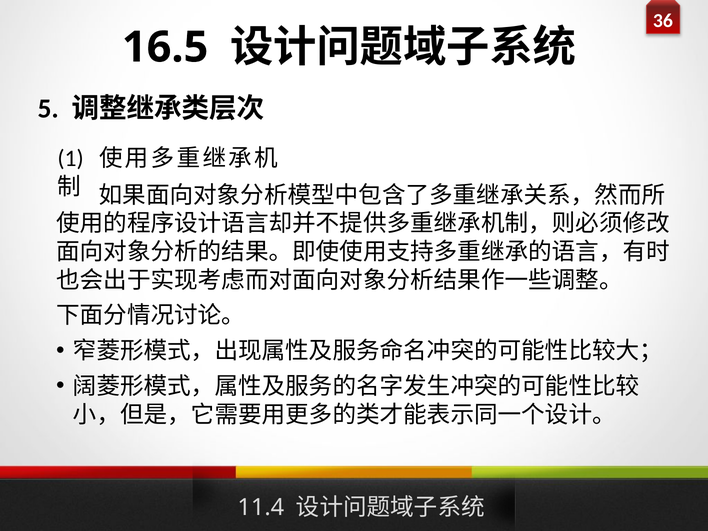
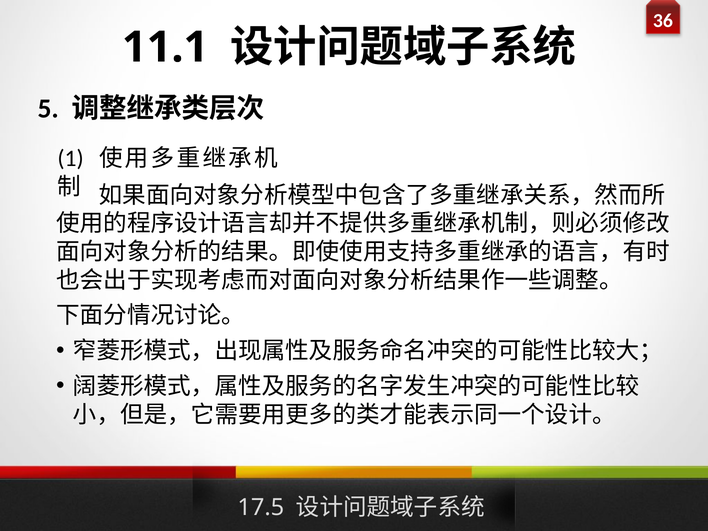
16.5: 16.5 -> 11.1 (165, 47)
11.4: 11.4 -> 17.5 (261, 507)
